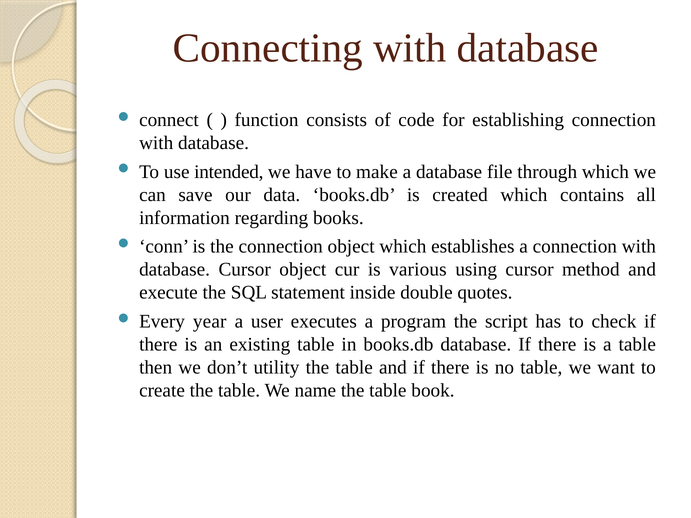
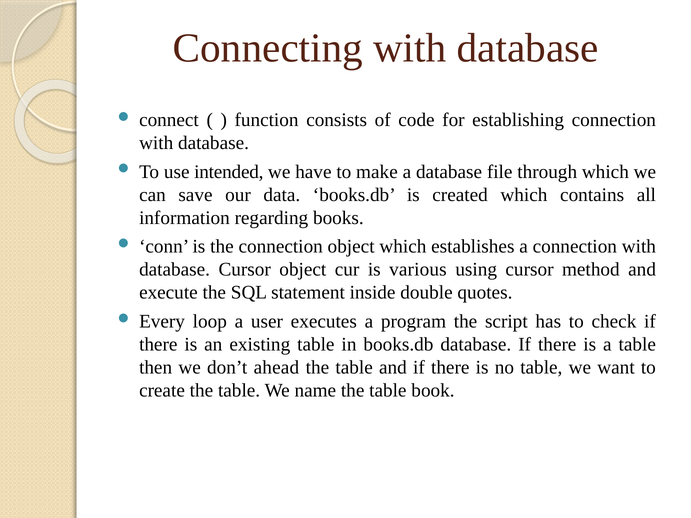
year: year -> loop (210, 322)
utility: utility -> ahead (276, 368)
